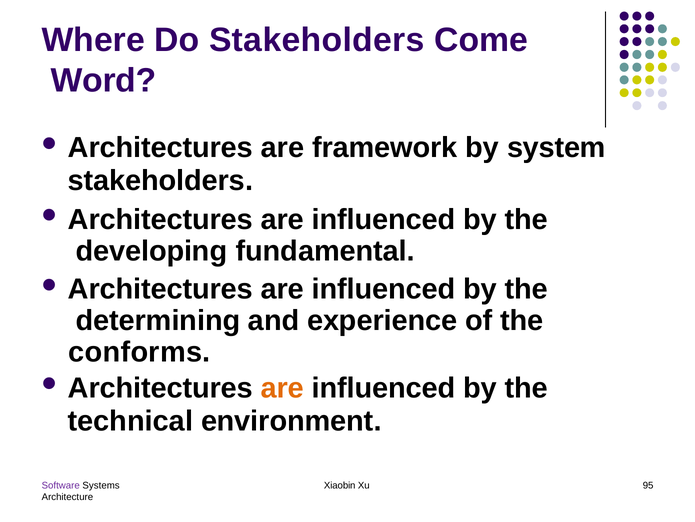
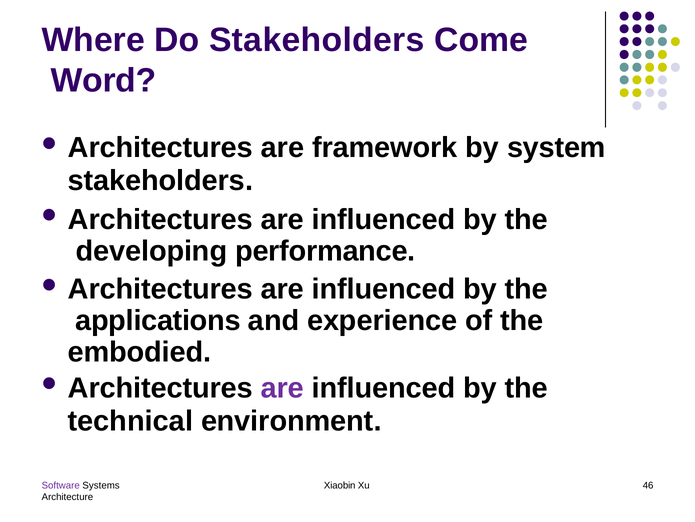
fundamental: fundamental -> performance (325, 251)
determining: determining -> applications (158, 320)
conforms: conforms -> embodied (140, 352)
are colour: orange -> purple (282, 388)
95: 95 -> 46 (648, 485)
